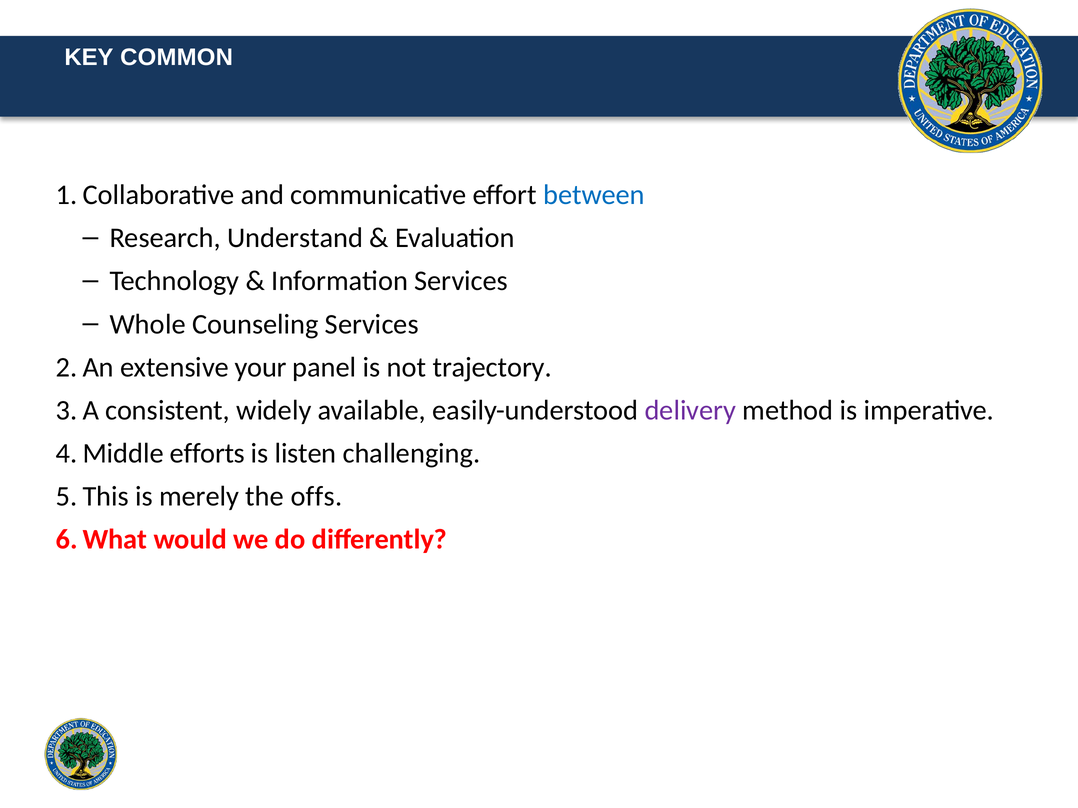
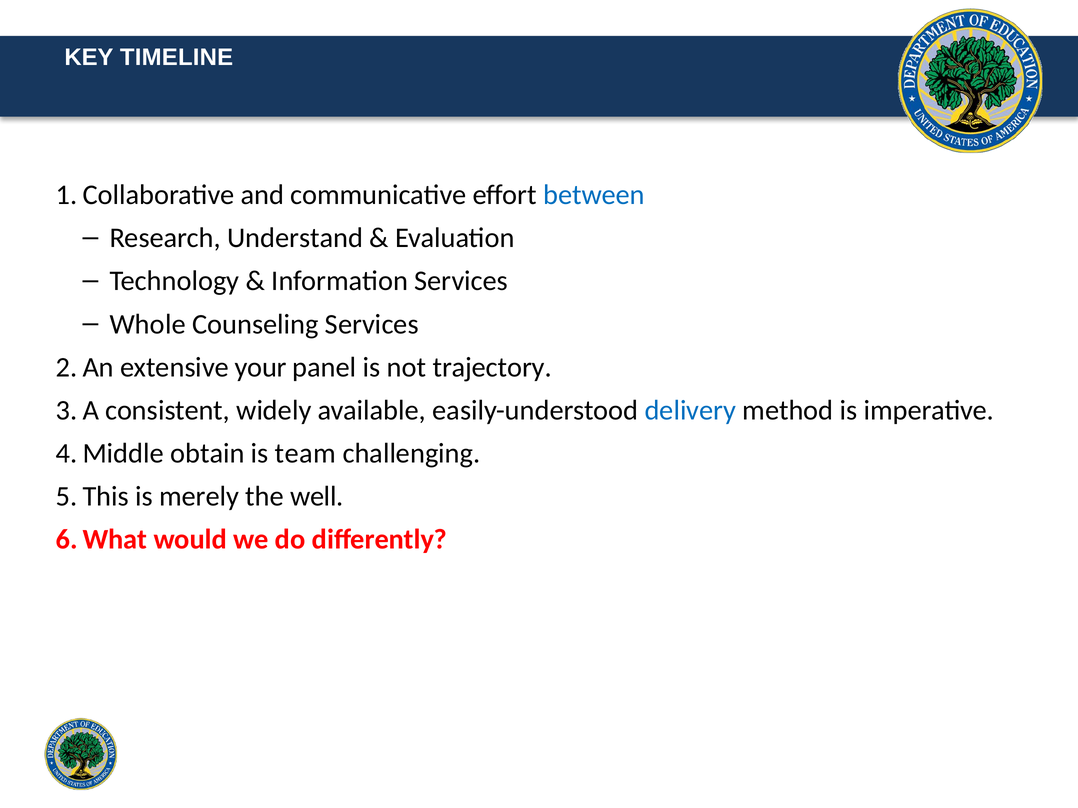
COMMON: COMMON -> TIMELINE (177, 57)
delivery colour: purple -> blue (690, 410)
efforts: efforts -> obtain (207, 454)
listen: listen -> team (305, 454)
offs: offs -> well (317, 497)
